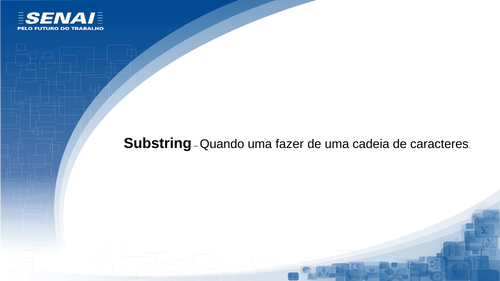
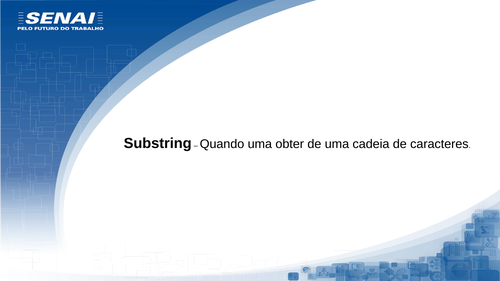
fazer: fazer -> obter (290, 144)
